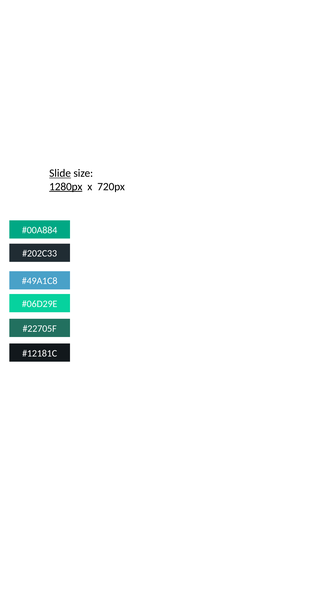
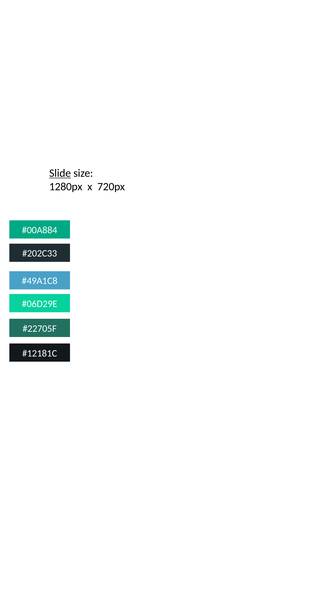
1280px underline: present -> none (66, 187)
